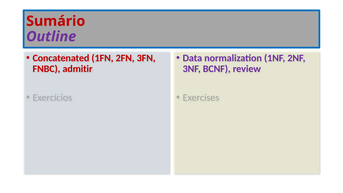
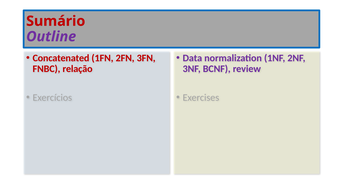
admitir: admitir -> relação (78, 69)
